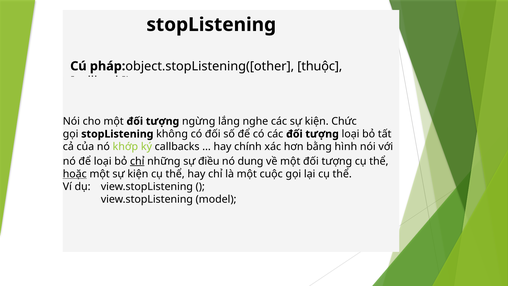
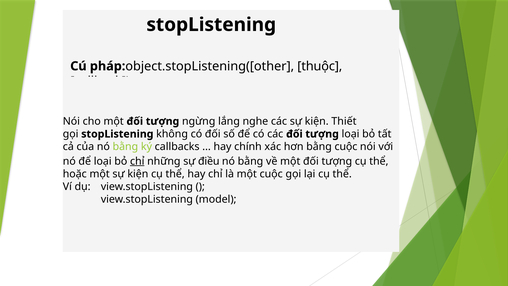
Chức: Chức -> Thiết (344, 121)
của nó khớp: khớp -> bằng (125, 147)
bằng hình: hình -> cuộc (346, 147)
dung: dung -> bằng (250, 161)
hoặc underline: present -> none (75, 174)
